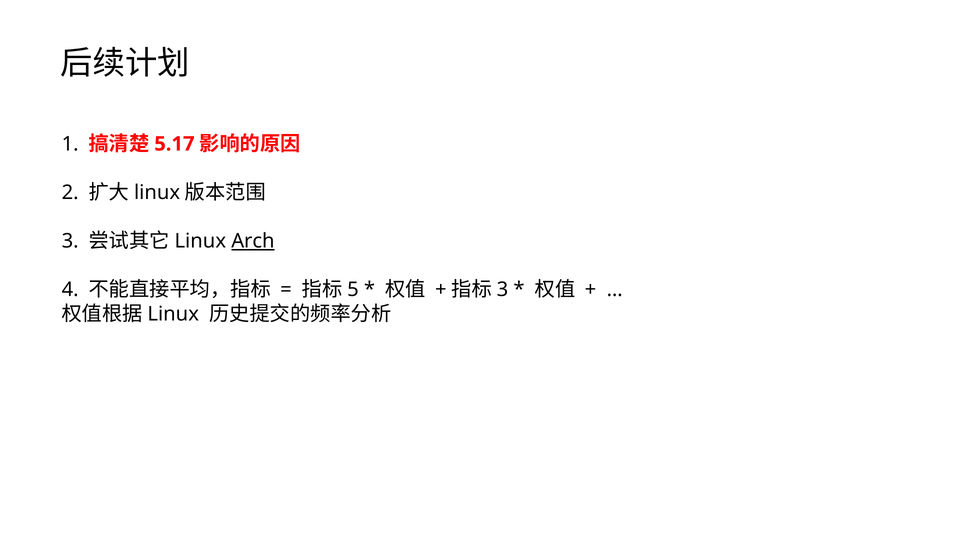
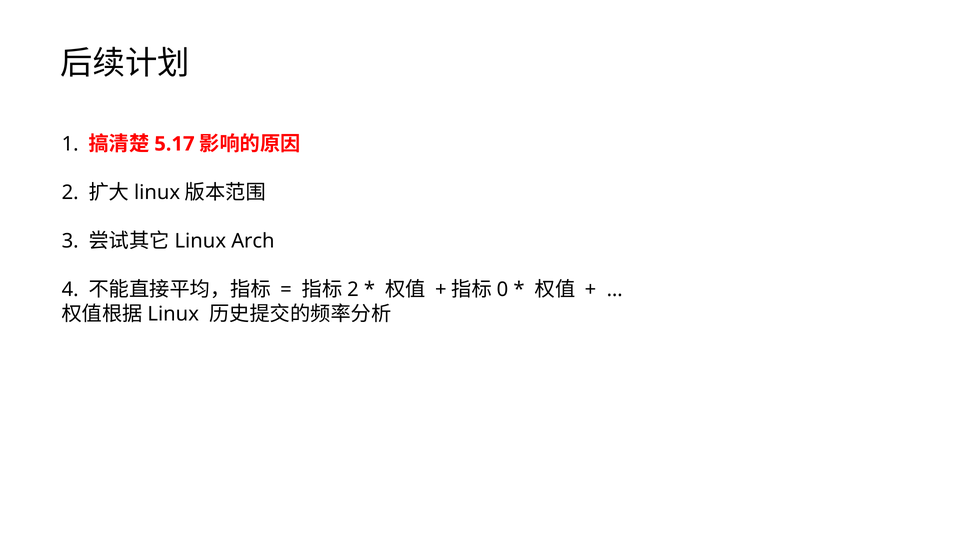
Arch underline: present -> none (253, 241)
5: 5 -> 2 (353, 289)
3: 3 -> 0 (503, 289)
